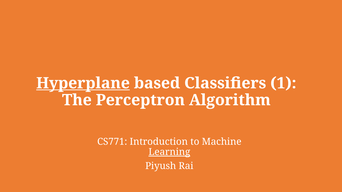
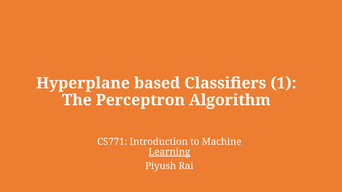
Hyperplane underline: present -> none (83, 83)
